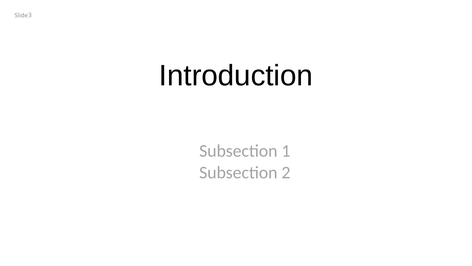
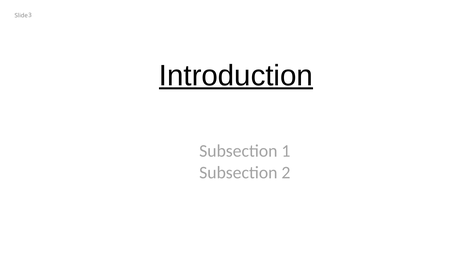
Introduction underline: none -> present (236, 76)
